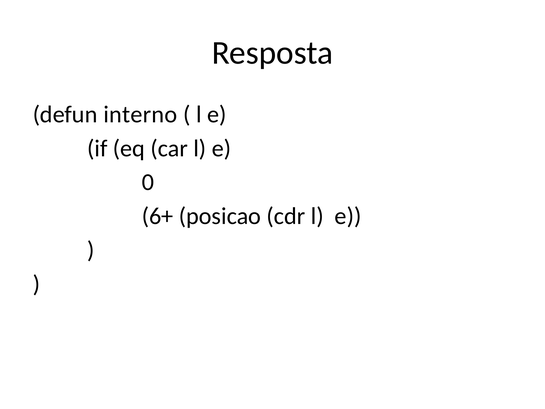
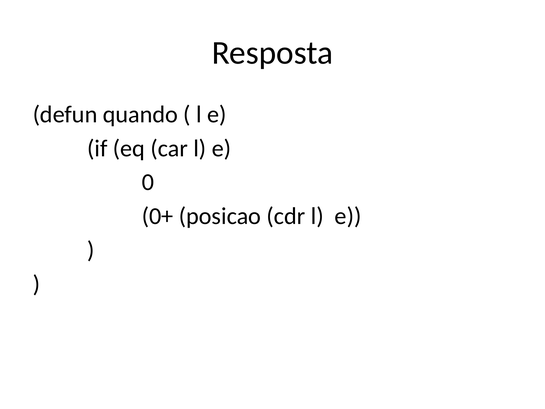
interno: interno -> quando (140, 114)
6+: 6+ -> 0+ (158, 216)
